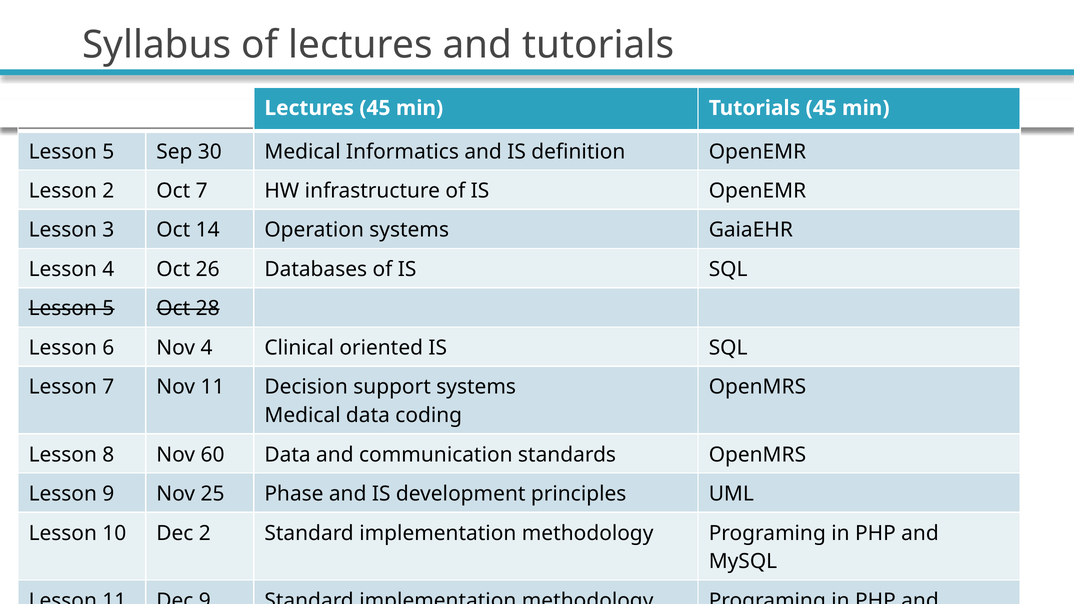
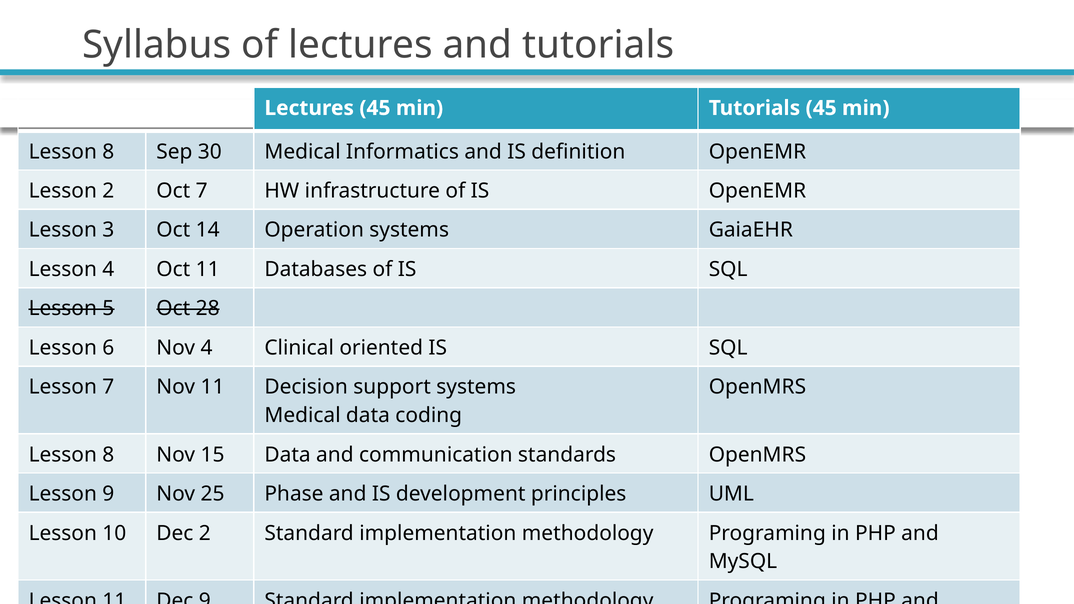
5: 5 -> 8 (108, 152)
Oct 26: 26 -> 11 (208, 269)
60: 60 -> 15 (213, 455)
